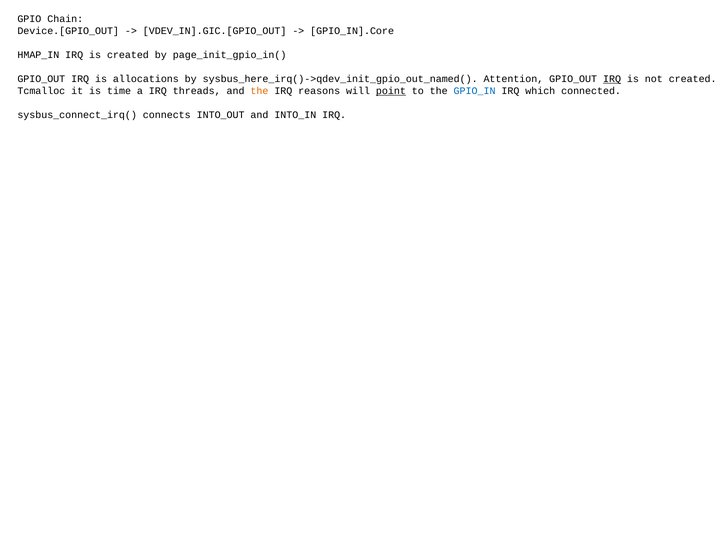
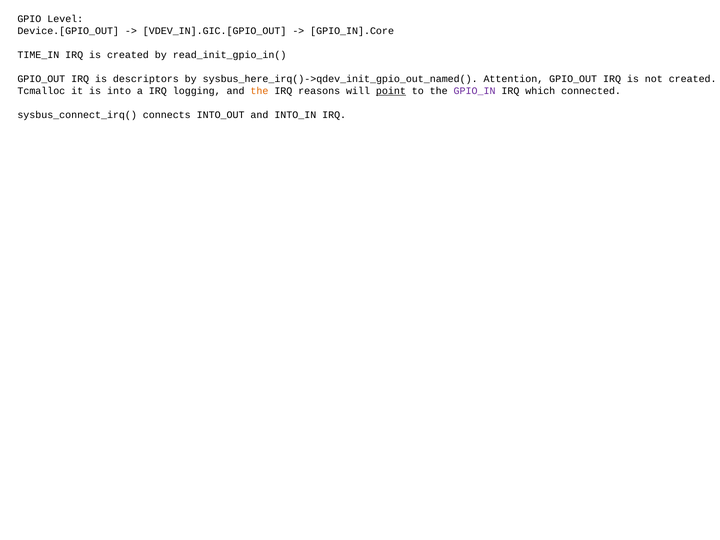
Chain: Chain -> Level (65, 19)
HMAP_IN: HMAP_IN -> TIME_IN (38, 55)
page_init_gpio_in(: page_init_gpio_in( -> read_init_gpio_in( (230, 55)
allocations: allocations -> descriptors (146, 79)
IRQ underline: present -> none (612, 79)
time: time -> into (119, 91)
threads: threads -> logging (197, 91)
GPIO_IN colour: blue -> purple (475, 91)
